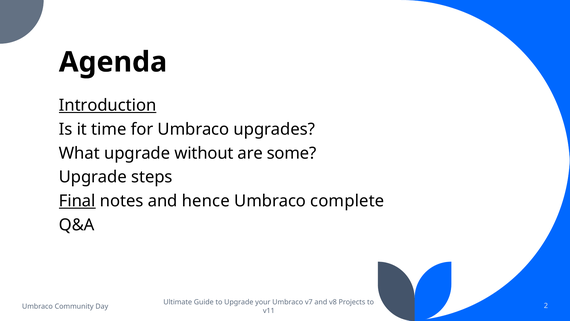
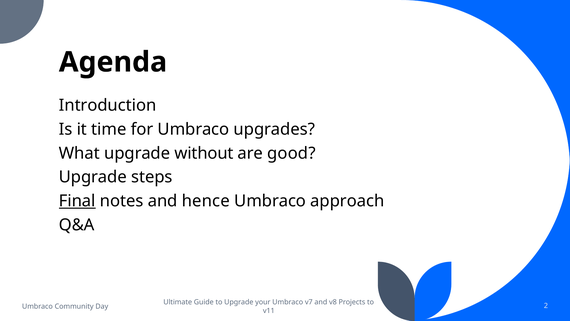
Introduction underline: present -> none (108, 105)
some: some -> good (291, 153)
complete: complete -> approach (347, 201)
